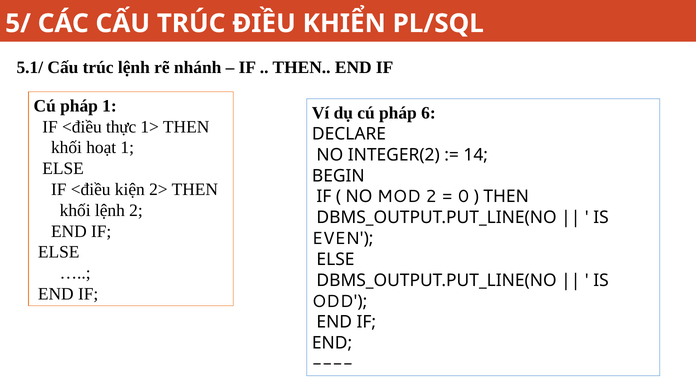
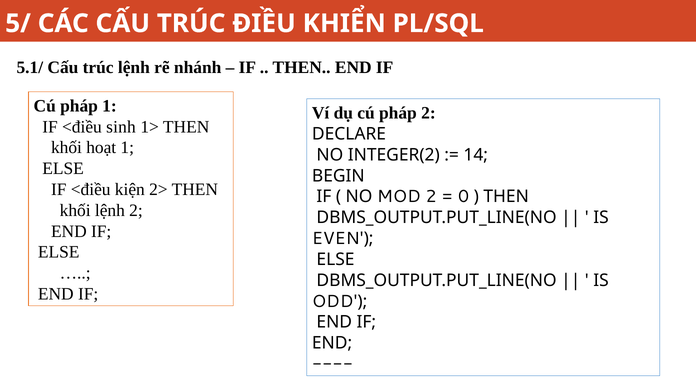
pháp 6: 6 -> 2 (428, 113)
thực: thực -> sinh (121, 127)
